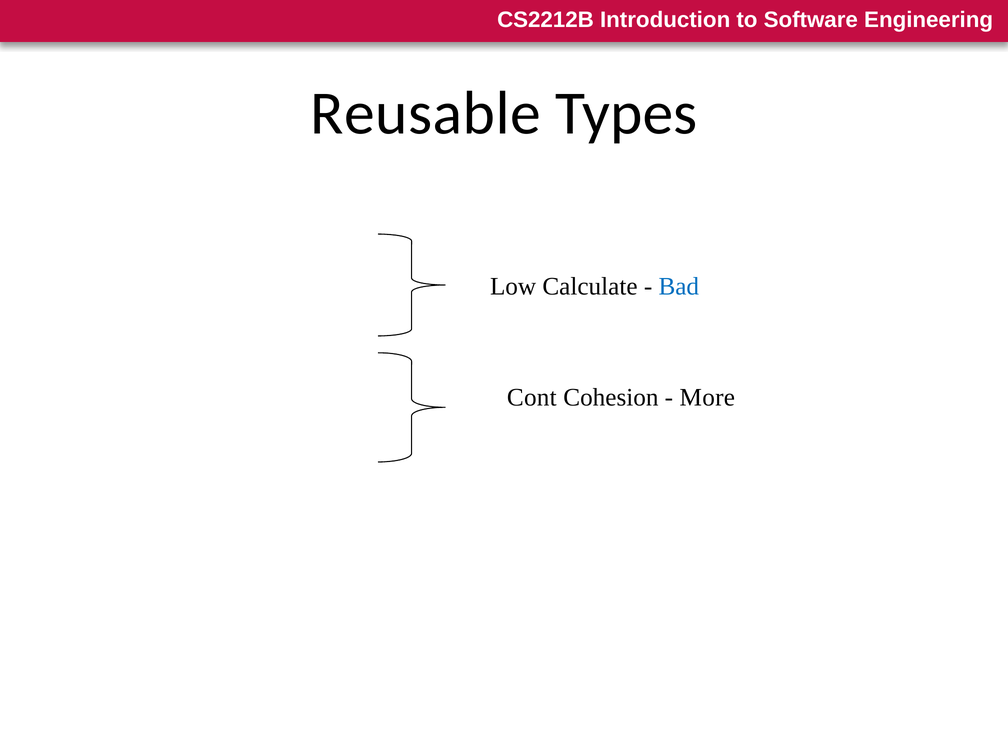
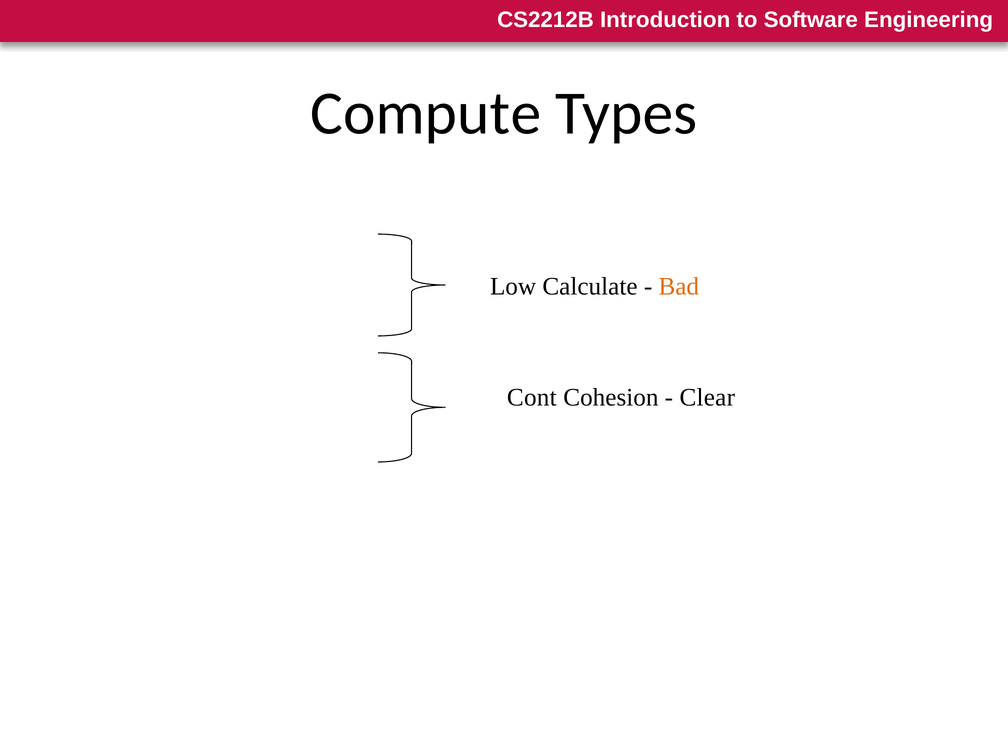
Reusable: Reusable -> Compute (426, 113)
Bad colour: blue -> orange (679, 287)
More: More -> Clear (707, 397)
